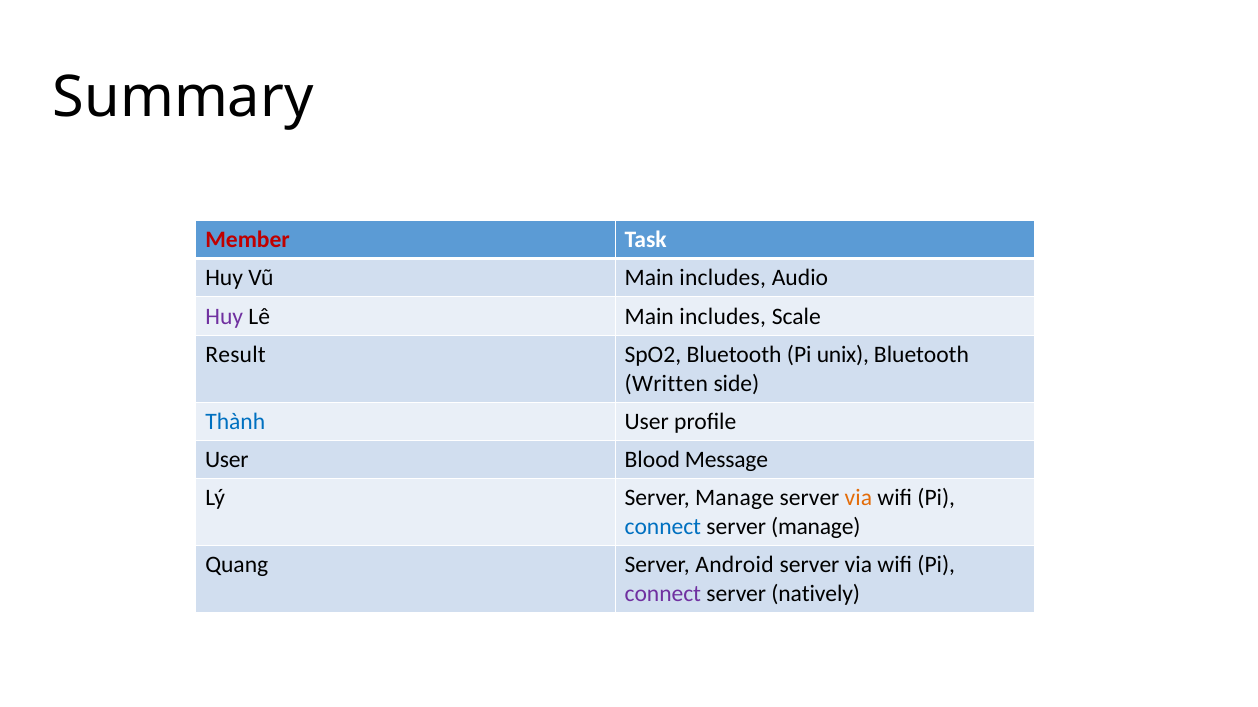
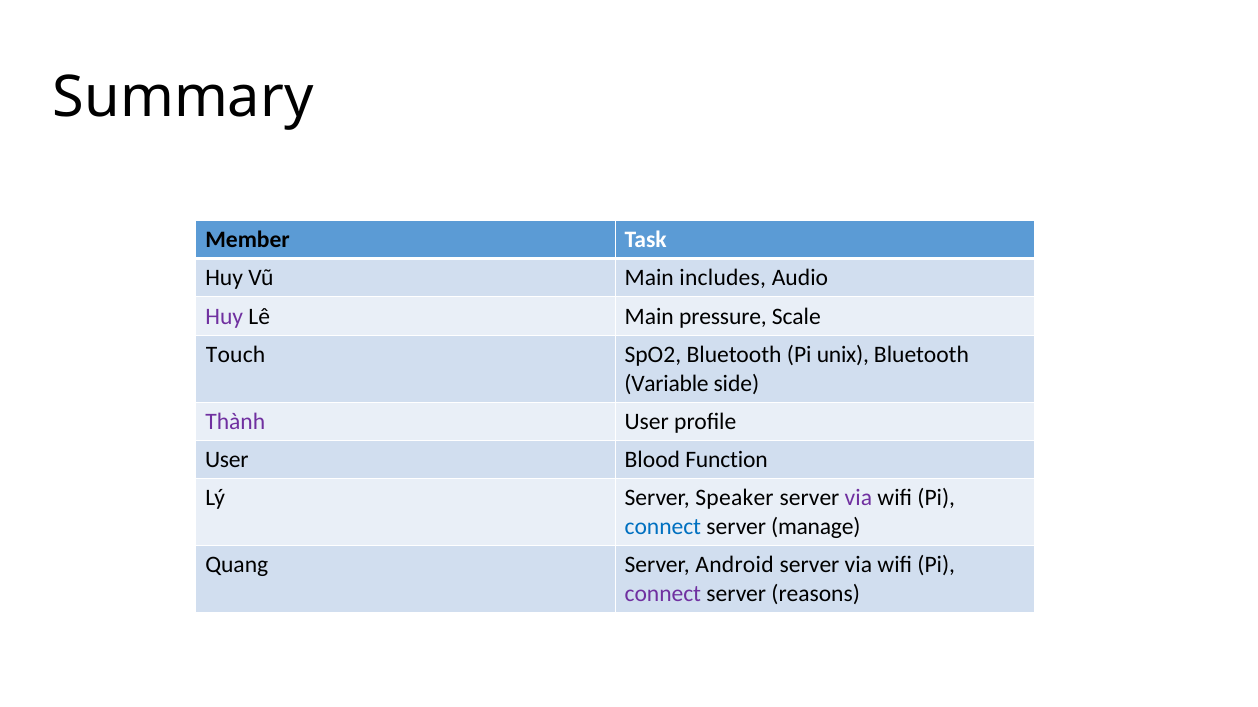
Member colour: red -> black (248, 240)
Lê Main includes: includes -> pressure (723, 317)
Result: Result -> Touch (236, 355)
Written: Written -> Variable (667, 384)
Thành colour: blue -> purple (235, 422)
Message: Message -> Function (726, 460)
Lý Server Manage: Manage -> Speaker (735, 498)
via colour: orange -> purple (858, 498)
natively: natively -> reasons (816, 594)
